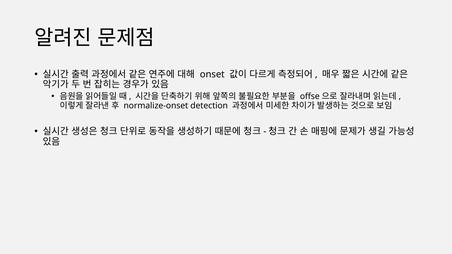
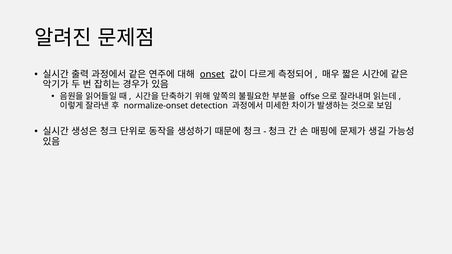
onset underline: none -> present (212, 74)
